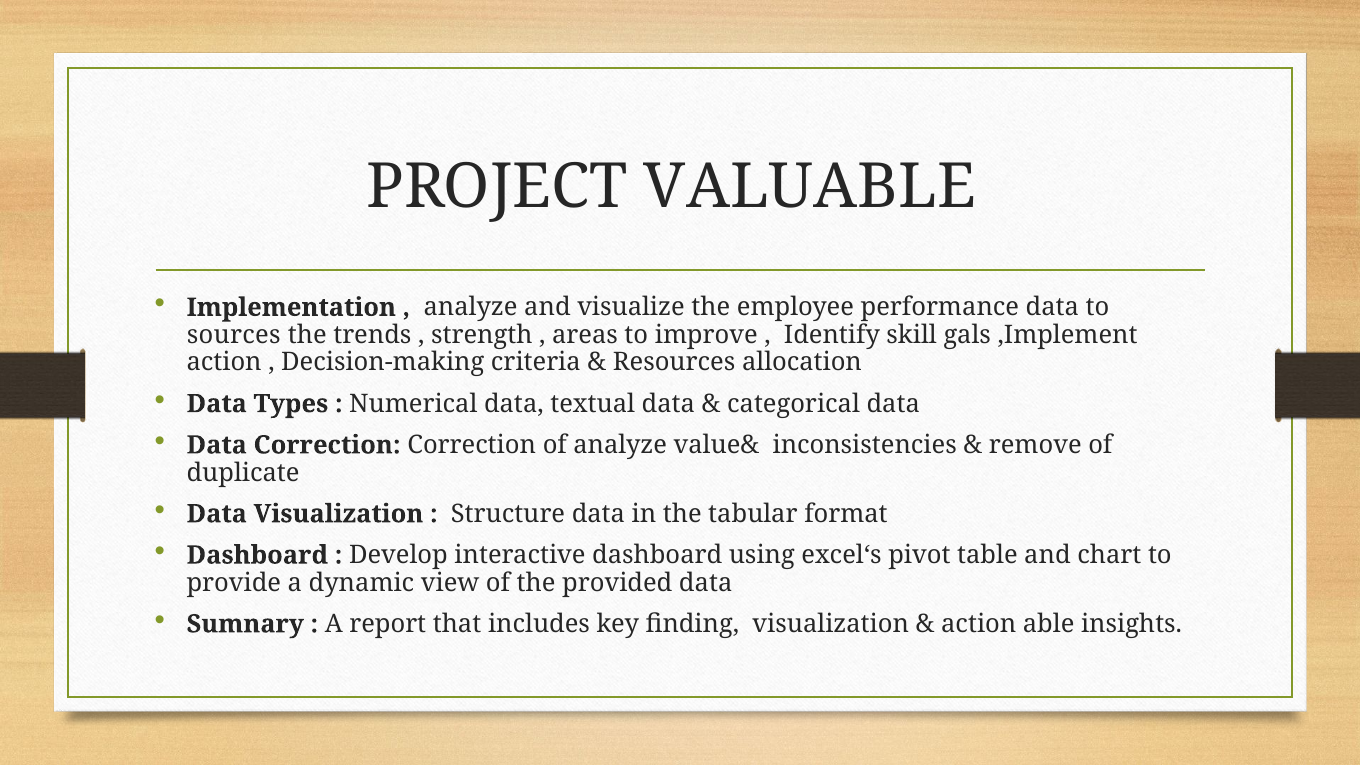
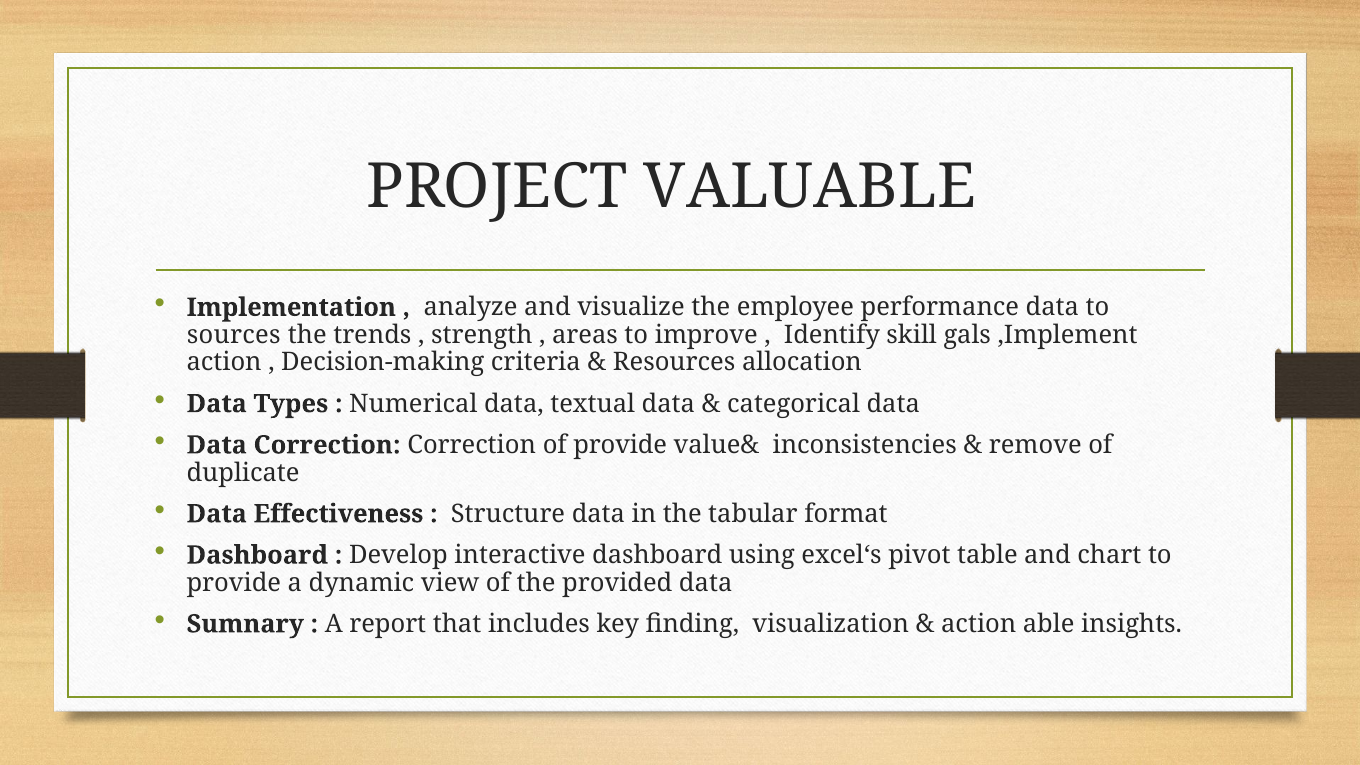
of analyze: analyze -> provide (620, 445)
Data Visualization: Visualization -> Effectiveness (338, 514)
